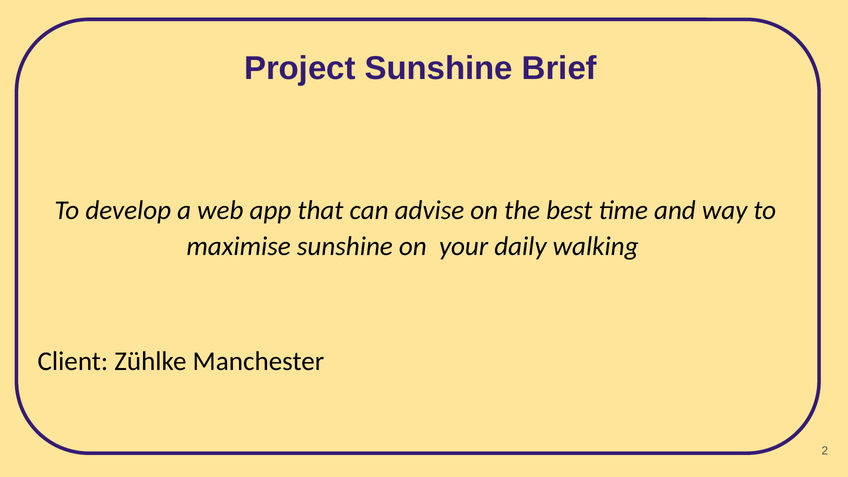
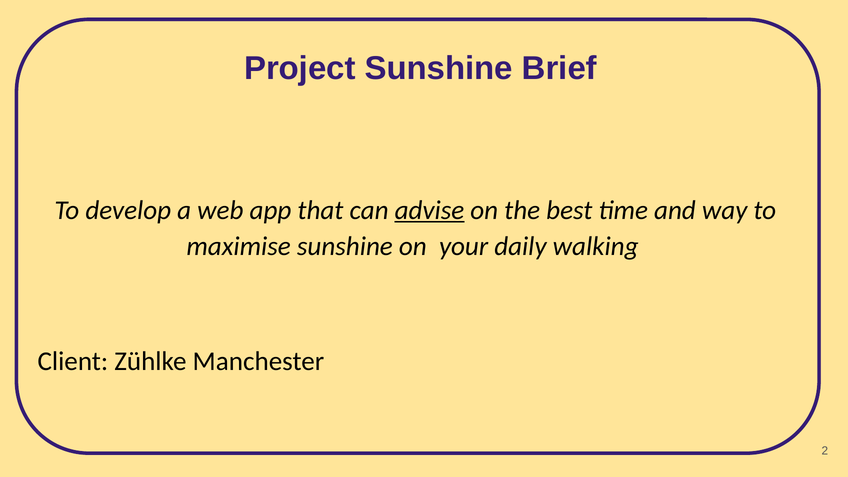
advise underline: none -> present (429, 210)
